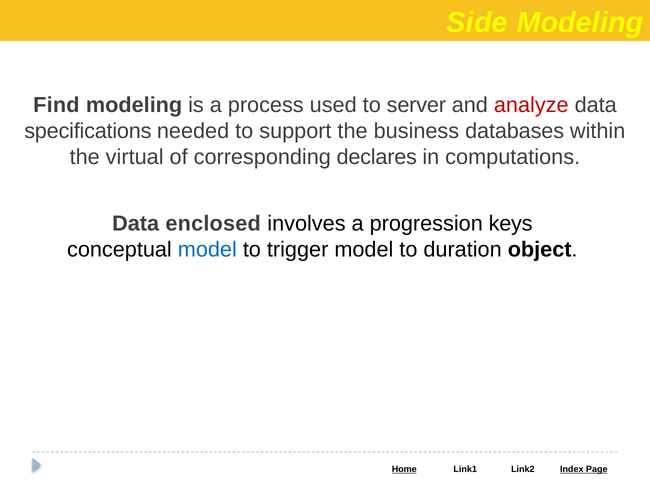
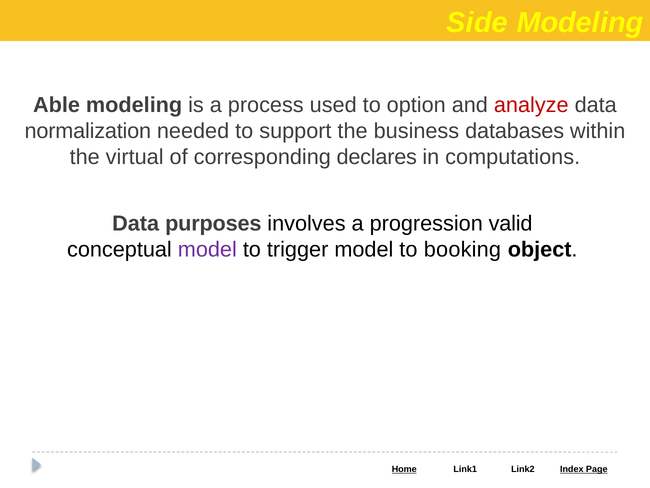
Find: Find -> Able (56, 105)
server: server -> option (416, 105)
specifications: specifications -> normalization (88, 131)
enclosed: enclosed -> purposes (213, 224)
keys: keys -> valid (511, 224)
model colour: blue -> purple (207, 250)
duration: duration -> booking (462, 250)
